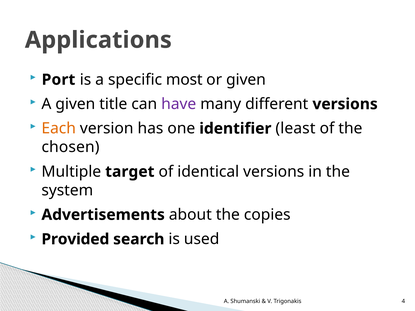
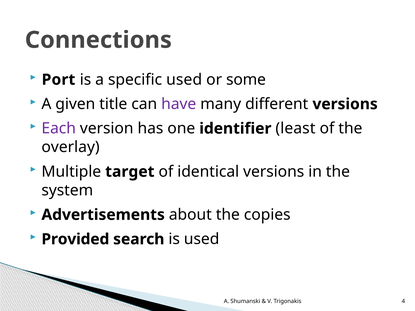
Applications: Applications -> Connections (98, 40)
specific most: most -> used (184, 80)
or given: given -> some (246, 80)
Each colour: orange -> purple (59, 129)
chosen: chosen -> overlay (71, 147)
